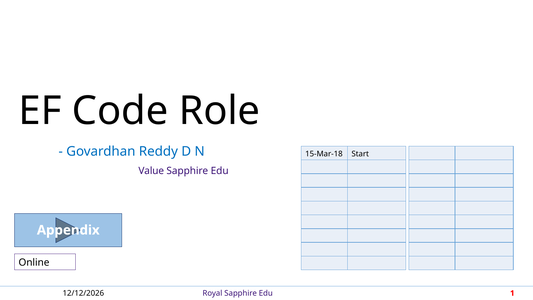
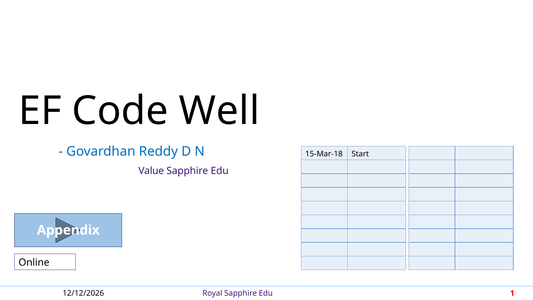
Role: Role -> Well (219, 111)
